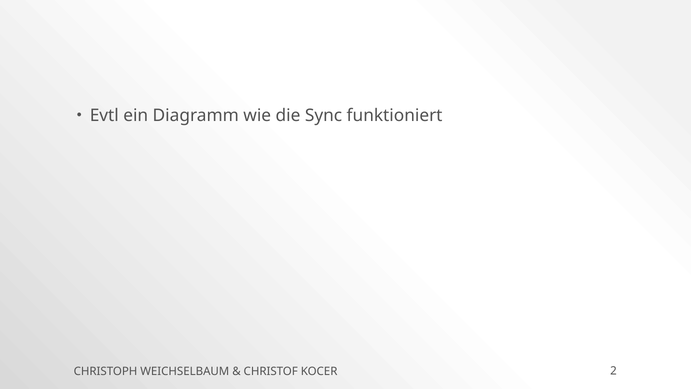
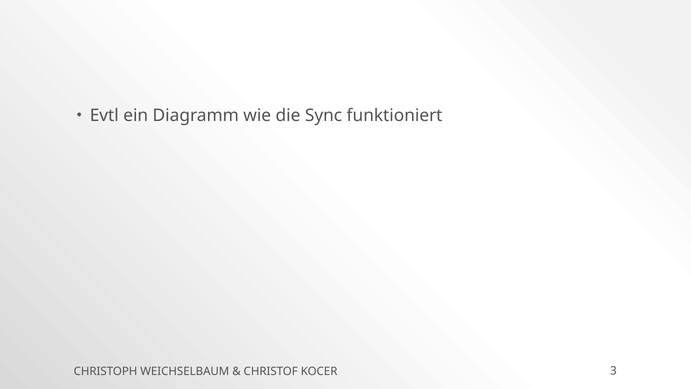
2: 2 -> 3 (614, 371)
